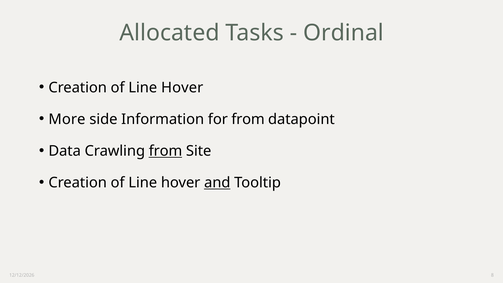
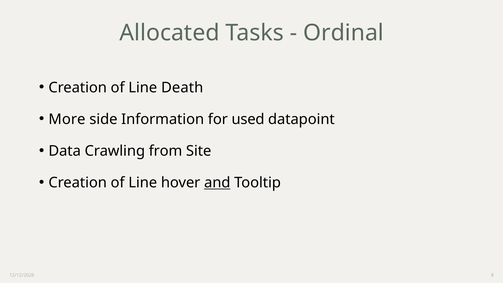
Hover: Hover -> Death (182, 88)
for from: from -> used (248, 119)
from underline: present -> none (166, 151)
